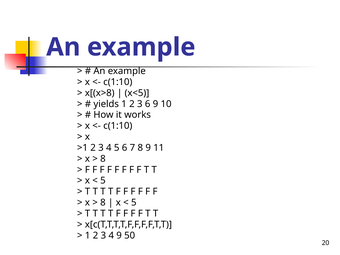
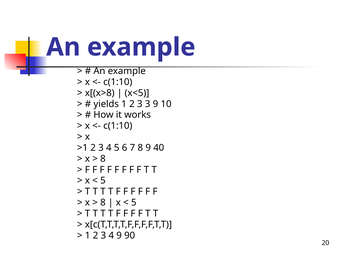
3 6: 6 -> 3 (148, 104)
11: 11 -> 40 (159, 148)
50: 50 -> 90 (130, 235)
